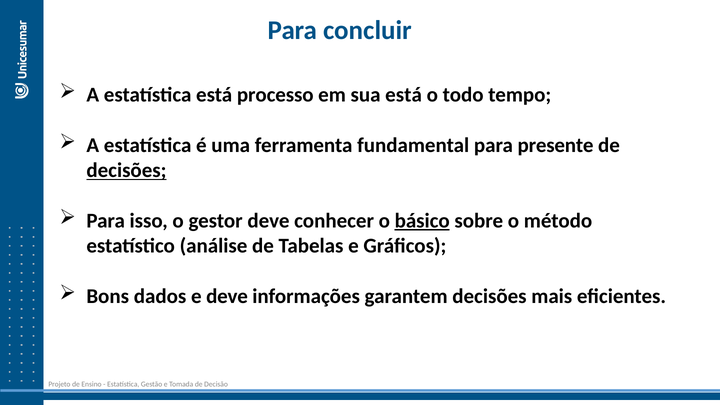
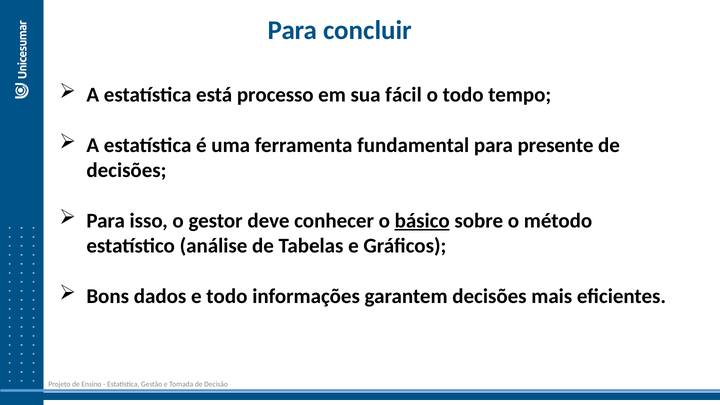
sua está: está -> fácil (404, 95)
decisões underline: present -> none (126, 170)
e deve: deve -> todo (227, 296)
